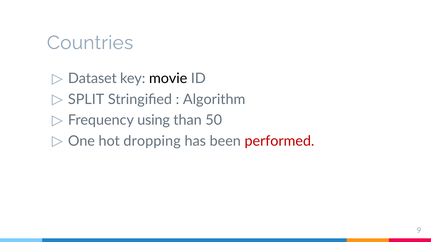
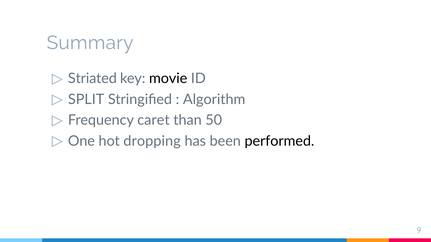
Countries: Countries -> Summary (90, 43)
Dataset: Dataset -> Striated (92, 79)
using: using -> caret (153, 120)
performed colour: red -> black (279, 141)
